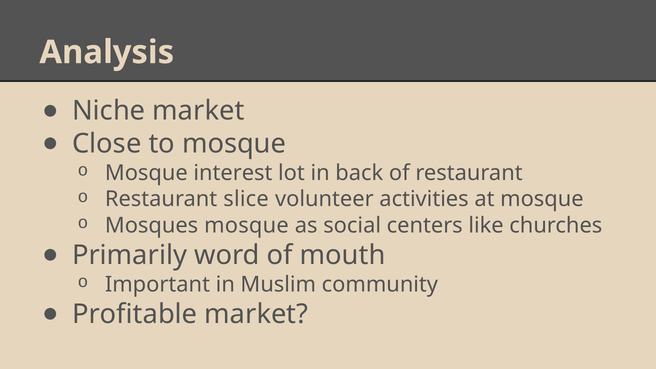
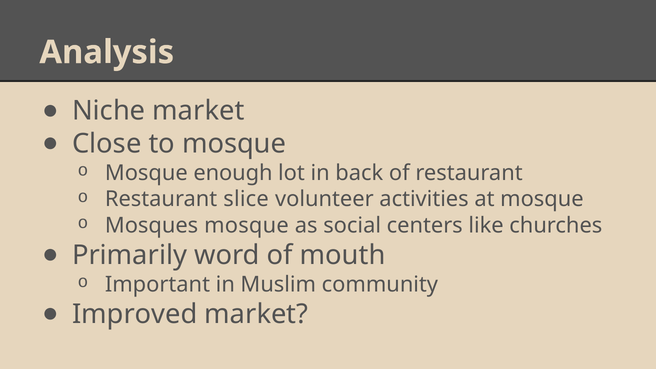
interest: interest -> enough (233, 173)
Profitable: Profitable -> Improved (135, 314)
